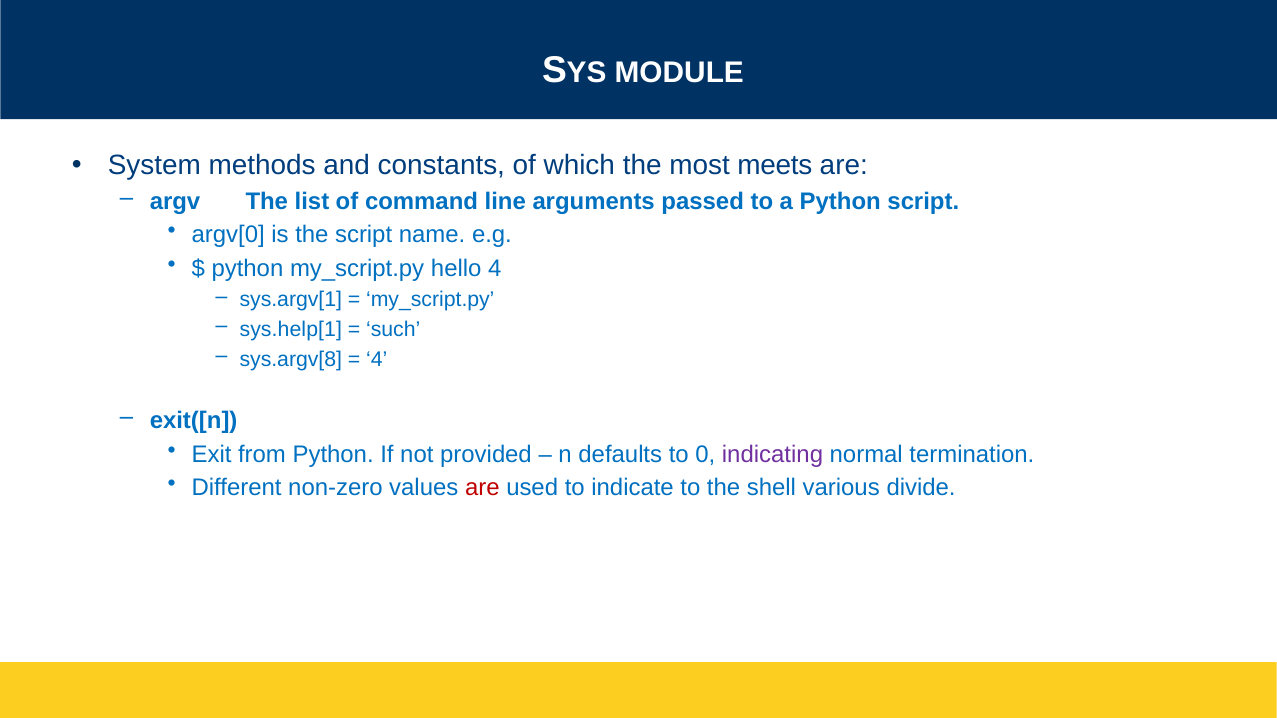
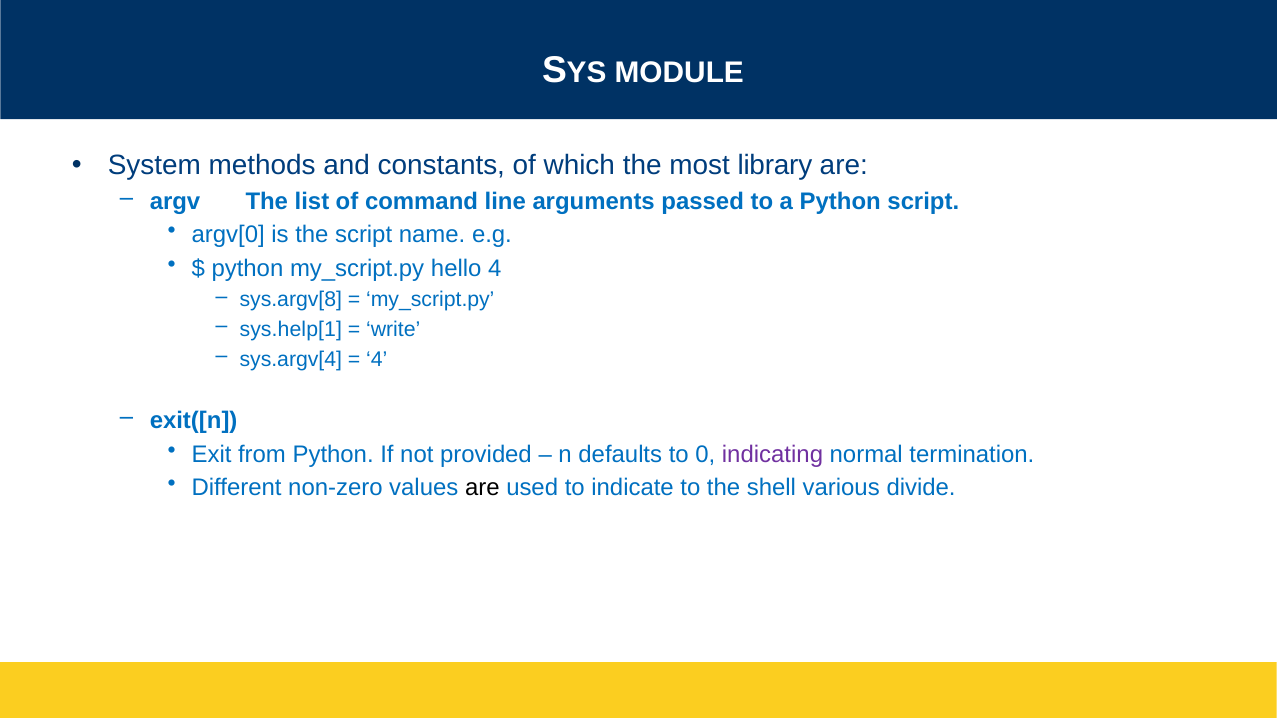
meets: meets -> library (775, 166)
sys.argv[1: sys.argv[1 -> sys.argv[8 (291, 300)
such: such -> write (393, 329)
sys.argv[8: sys.argv[8 -> sys.argv[4 (291, 359)
are colour: red -> black (482, 488)
